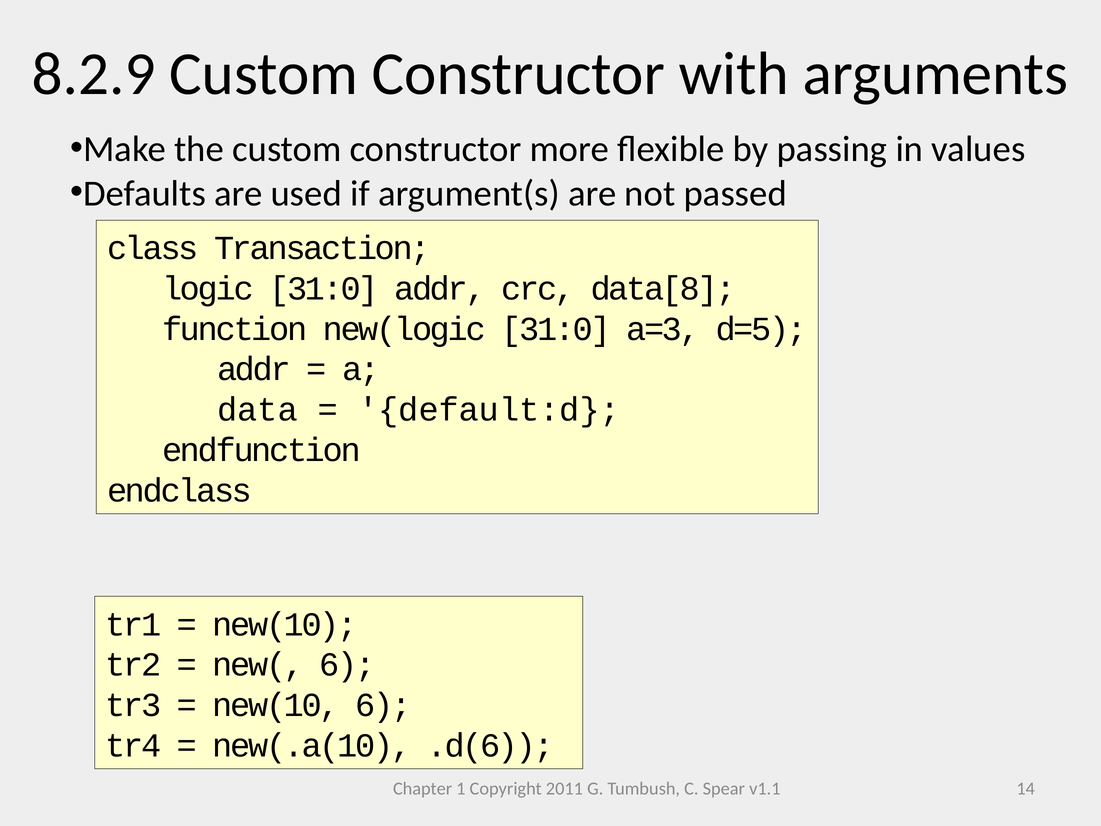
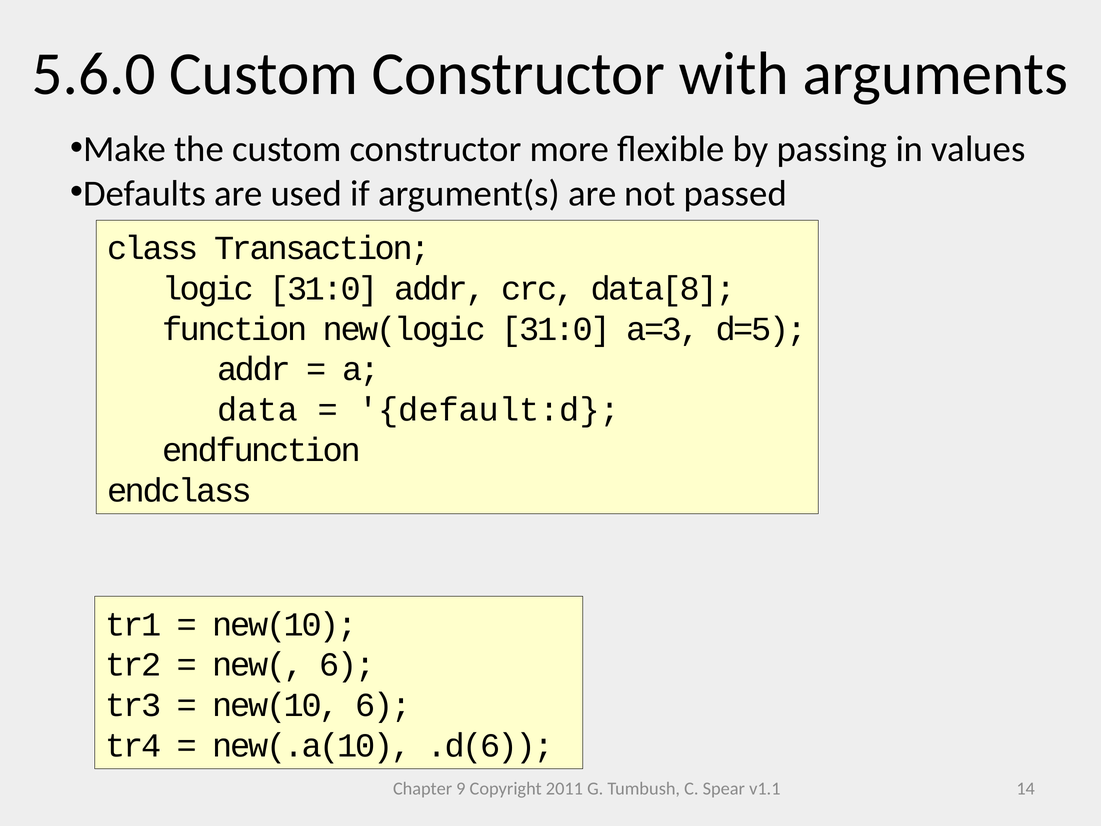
8.2.9: 8.2.9 -> 5.6.0 (94, 74)
1: 1 -> 9 (461, 789)
